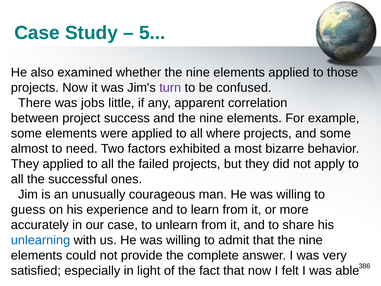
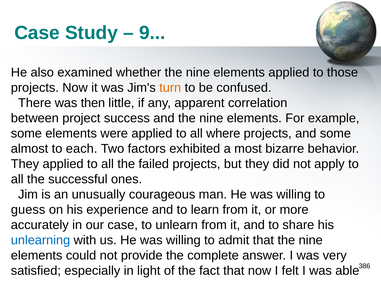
5: 5 -> 9 (152, 33)
turn colour: purple -> orange (170, 88)
jobs: jobs -> then (93, 103)
need: need -> each (82, 148)
